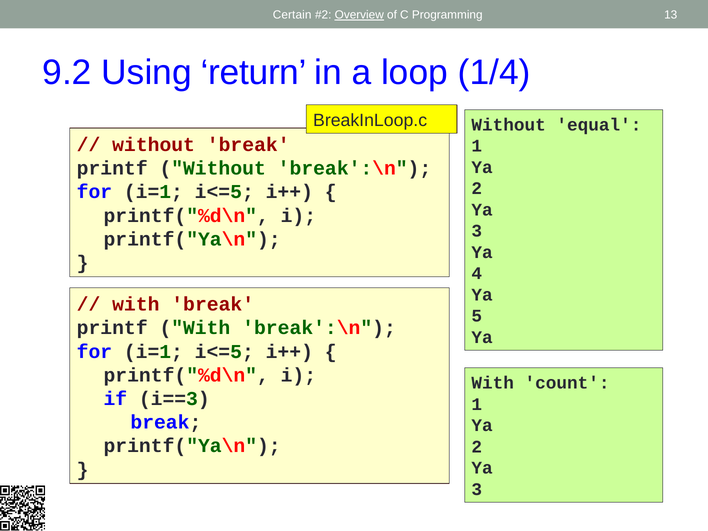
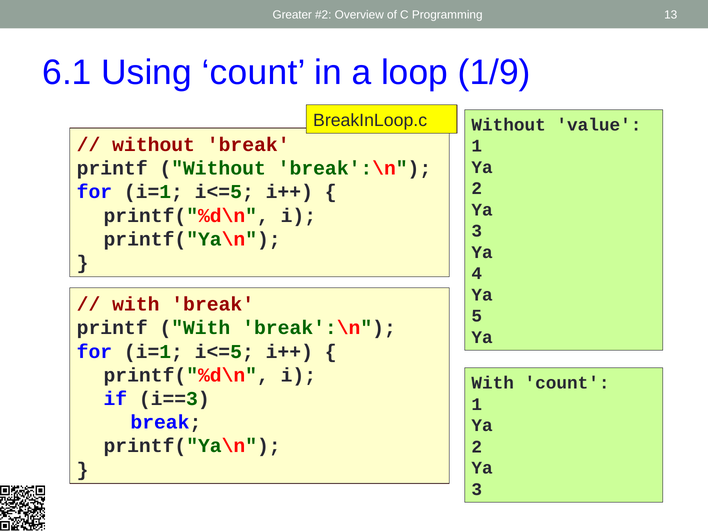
Certain: Certain -> Greater (292, 15)
Overview underline: present -> none (359, 15)
9.2: 9.2 -> 6.1 (67, 73)
Using return: return -> count (253, 73)
1/4: 1/4 -> 1/9 (494, 73)
equal: equal -> value (599, 125)
